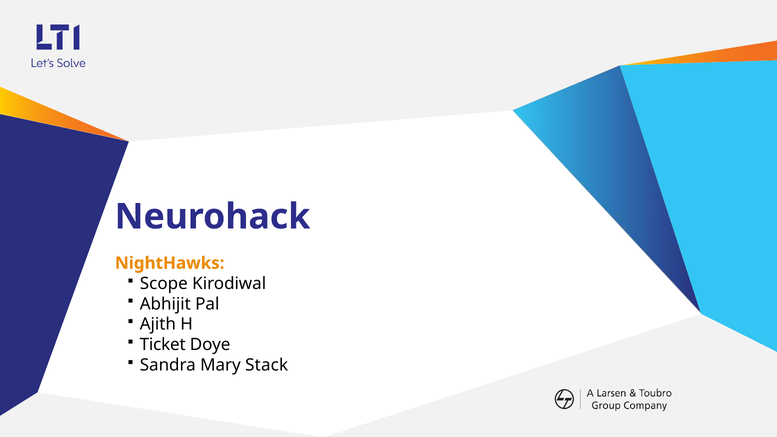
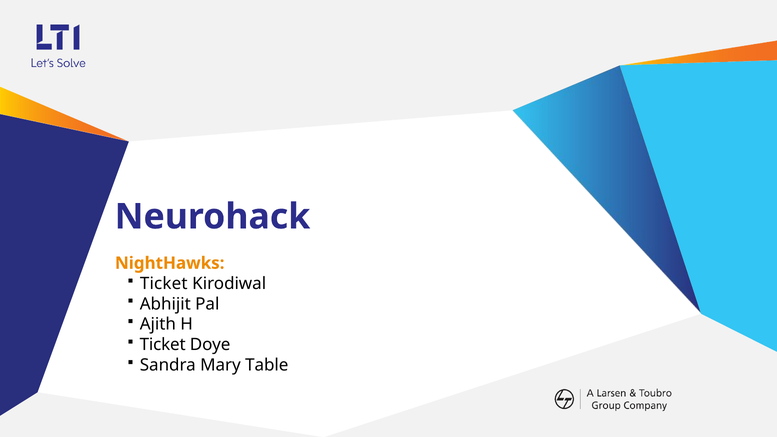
Scope: Scope -> Ticket (164, 284)
Stack: Stack -> Table (267, 365)
